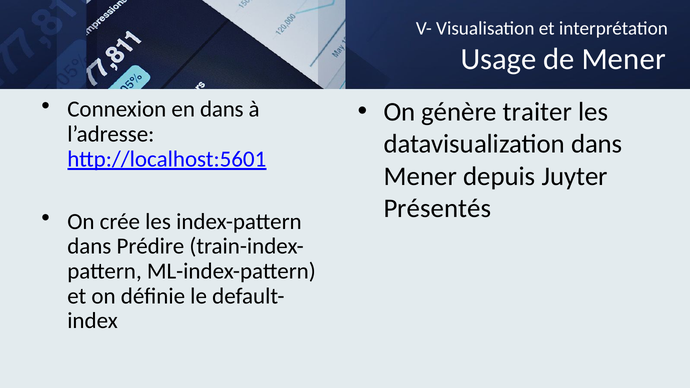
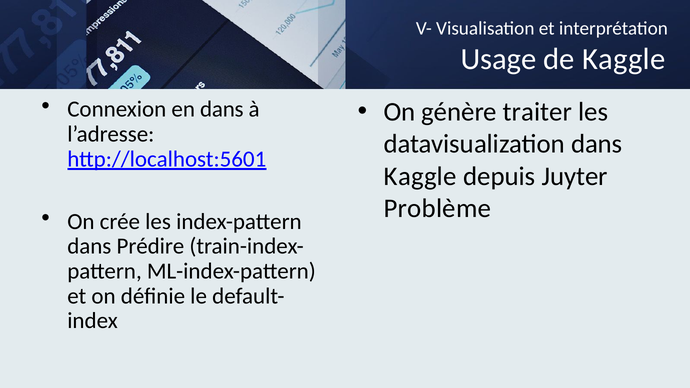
de Mener: Mener -> Kaggle (624, 59)
Mener: Mener -> Kaggle (420, 176)
Présentés: Présentés -> Problème (437, 208)
